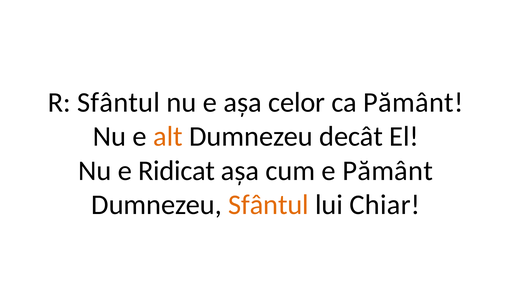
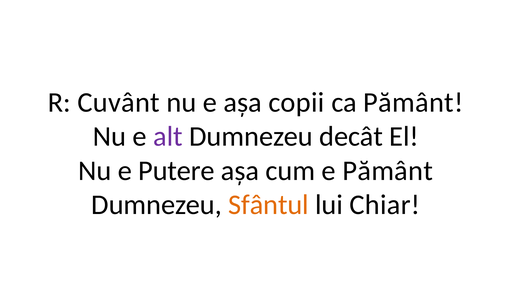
R Sfântul: Sfântul -> Cuvânt (119, 102)
celor: celor -> copii (296, 102)
alt colour: orange -> purple (168, 137)
Ridicat: Ridicat -> Putere (176, 171)
